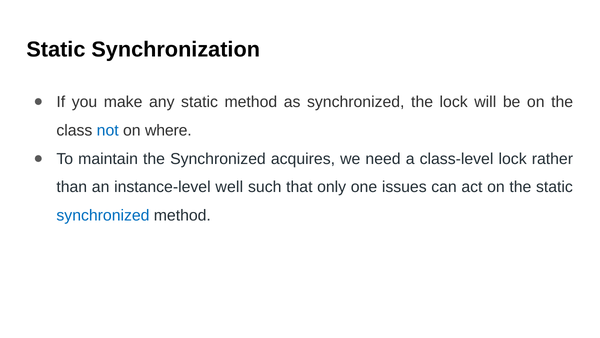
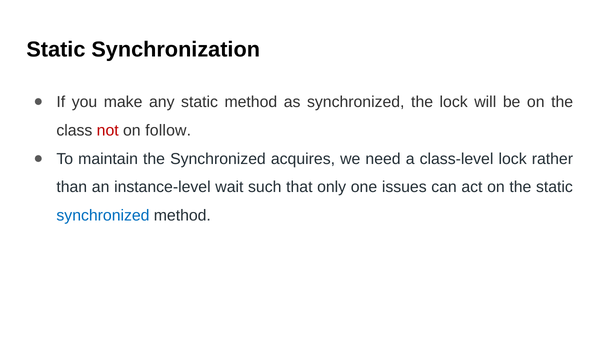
not colour: blue -> red (108, 130)
where: where -> follow (168, 130)
well: well -> wait (229, 187)
